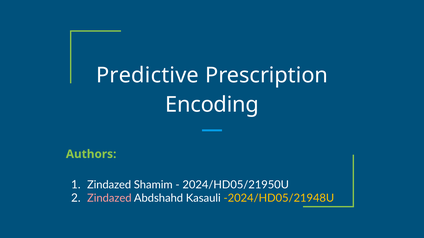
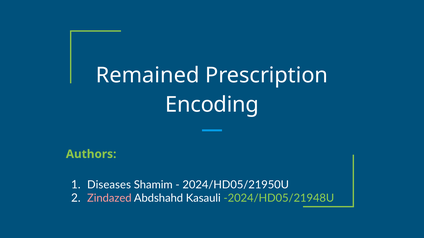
Predictive: Predictive -> Remained (148, 75)
Zindazed: Zindazed -> Diseases (109, 185)
-2024/HD05/21948U colour: yellow -> light green (279, 199)
